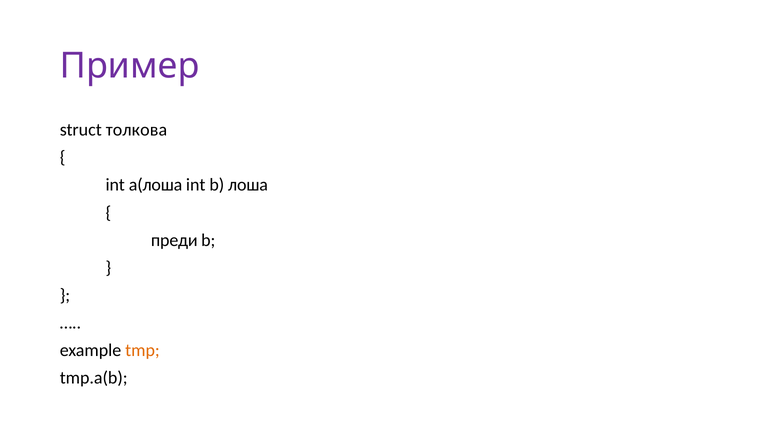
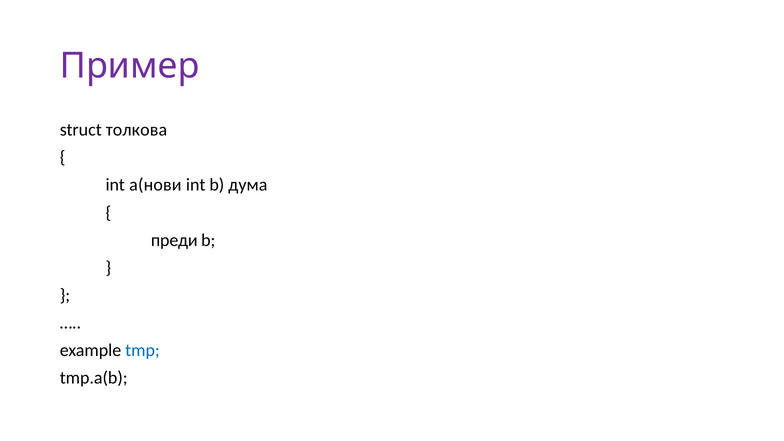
a(лоша: a(лоша -> a(нови (155, 185)
лоша: лоша -> дума (248, 185)
tmp colour: orange -> blue (142, 350)
